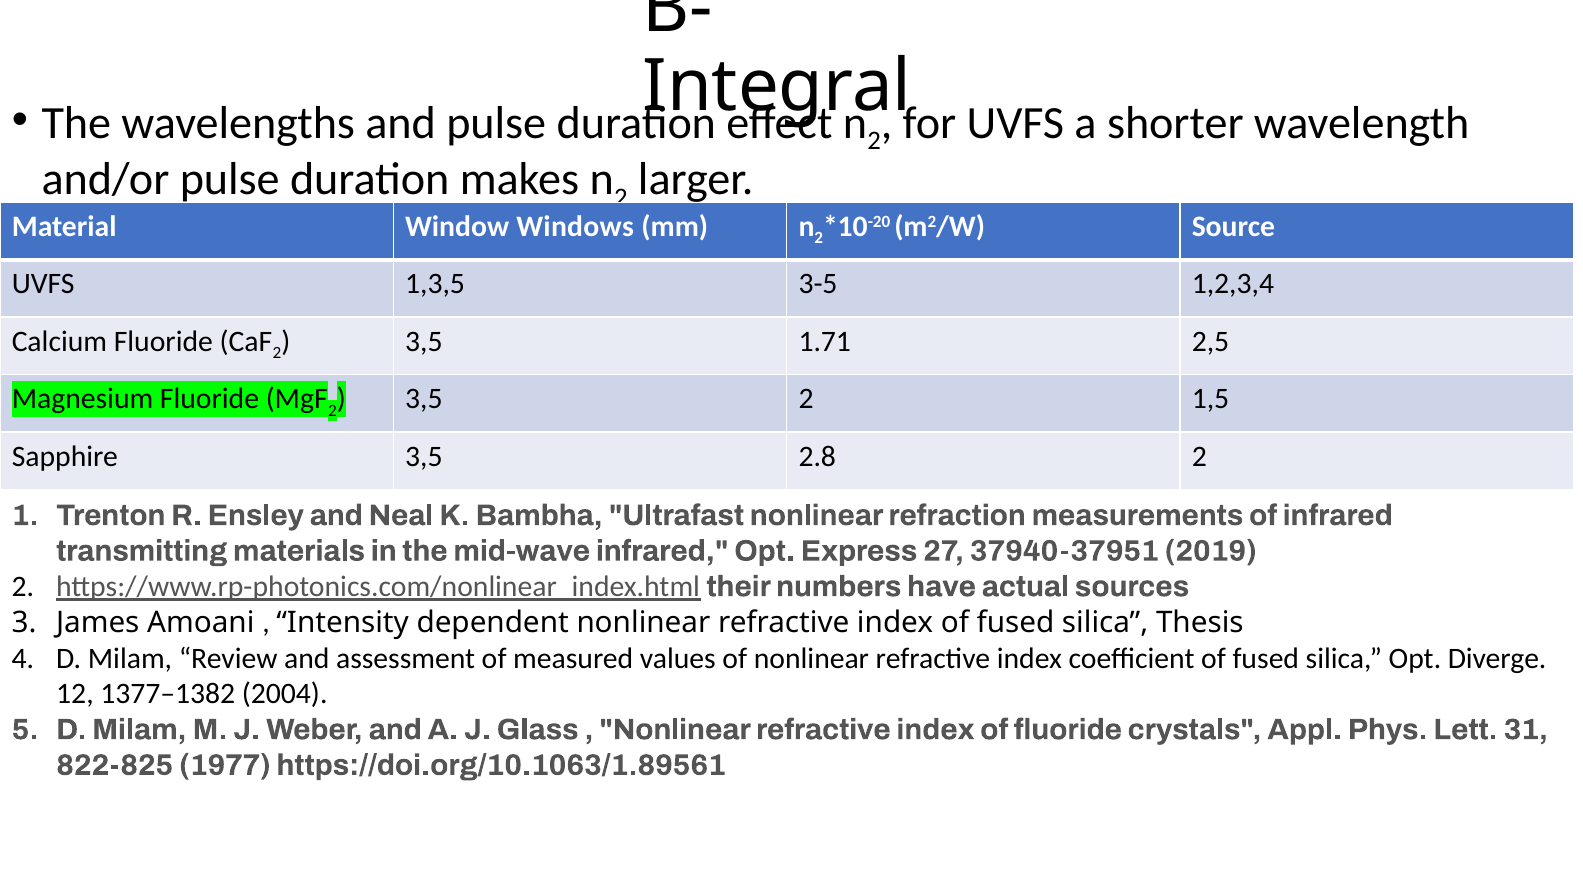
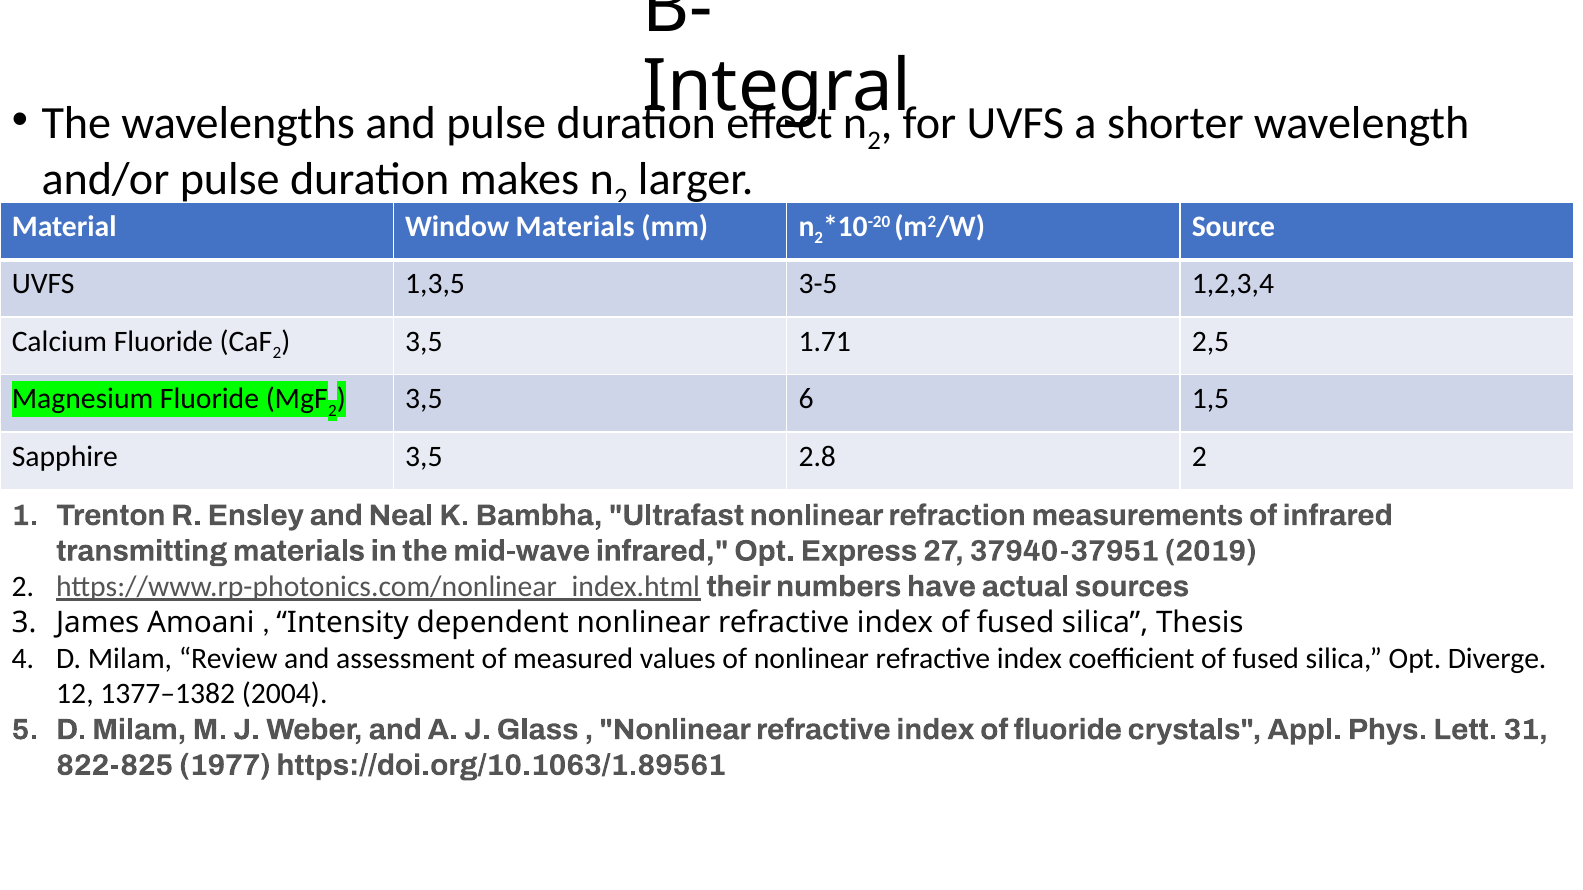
Window Windows: Windows -> Materials (575, 227)
3,5 2: 2 -> 6 (806, 399)
